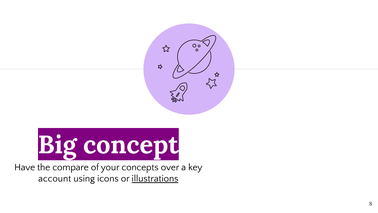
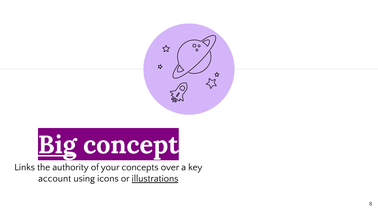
Big underline: none -> present (57, 145)
Have: Have -> Links (25, 167)
compare: compare -> authority (71, 167)
